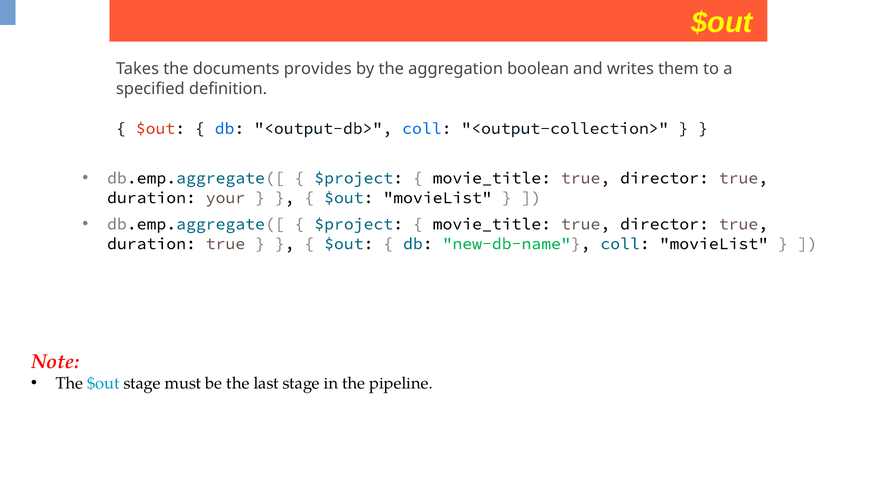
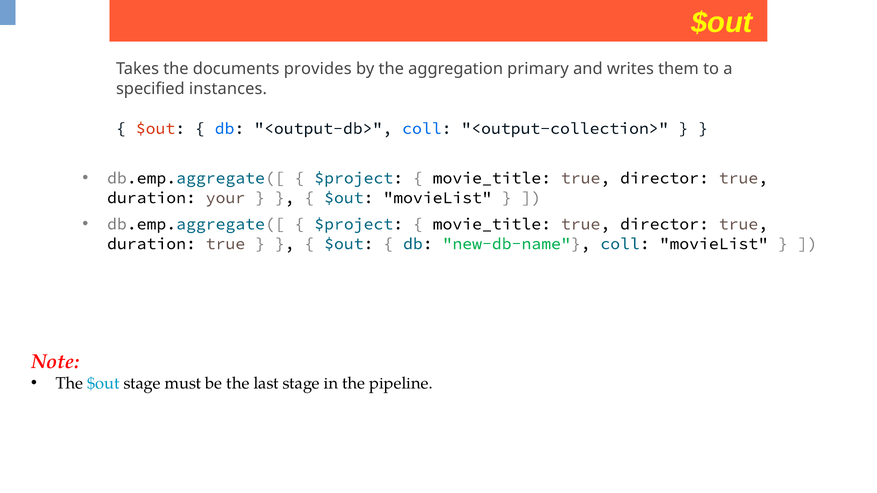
boolean: boolean -> primary (538, 69)
definition: definition -> instances (228, 89)
